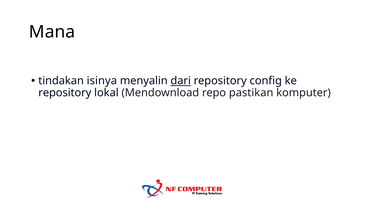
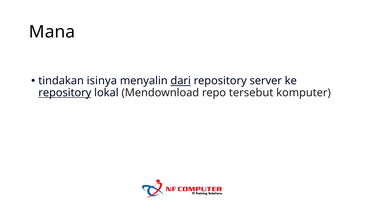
config: config -> server (266, 81)
repository underline: none -> present (65, 93)
pastikan: pastikan -> tersebut (251, 93)
